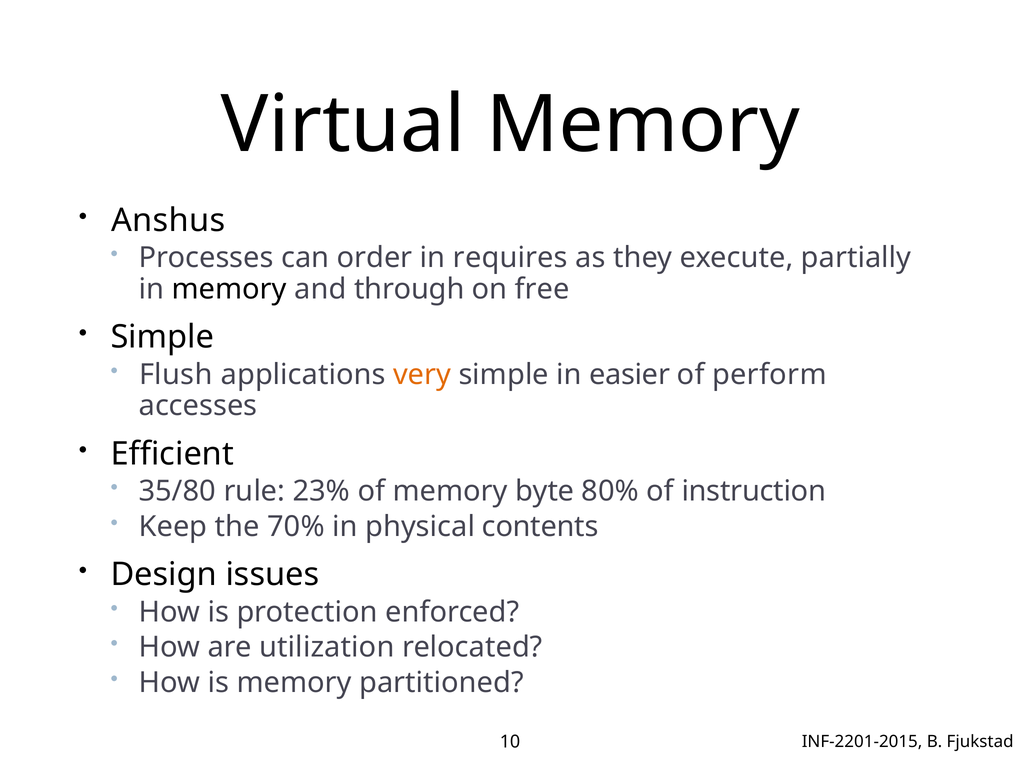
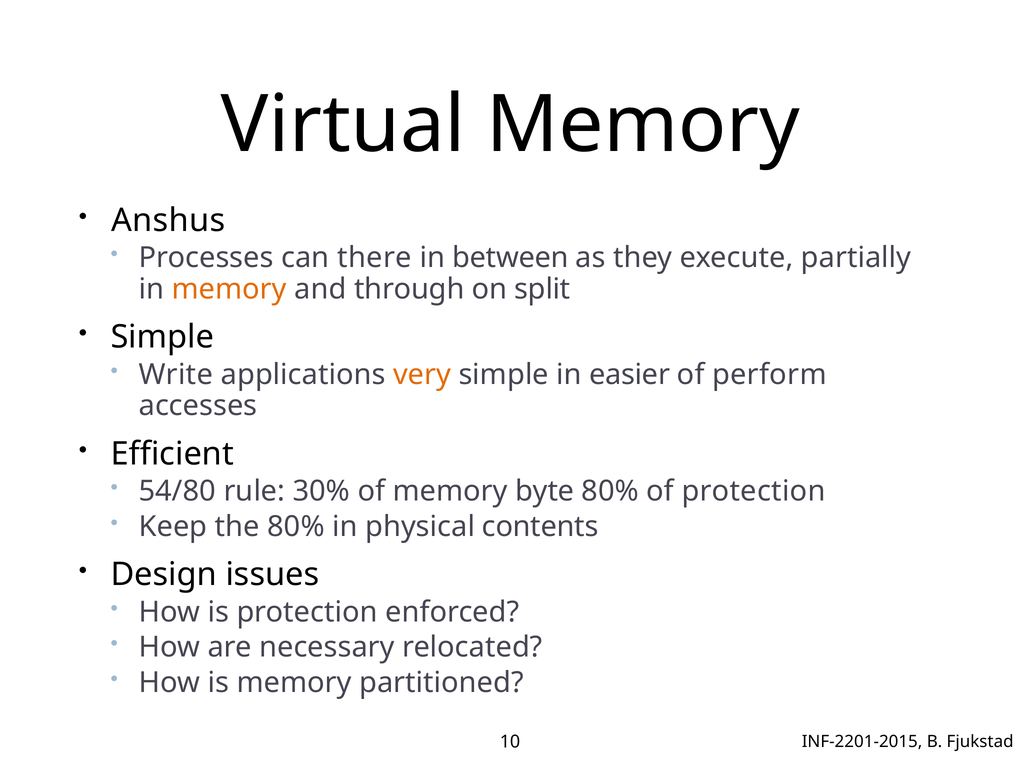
order: order -> there (375, 258)
requires: requires -> between (511, 258)
memory colour: black -> orange (229, 289)
free: free -> split (542, 289)
Flush: Flush -> Write (176, 375)
35/80: 35/80 -> 54/80 (177, 492)
23%: 23% -> 30% (321, 492)
of instruction: instruction -> protection (754, 492)
the 70%: 70% -> 80% (296, 527)
utilization: utilization -> necessary (327, 648)
